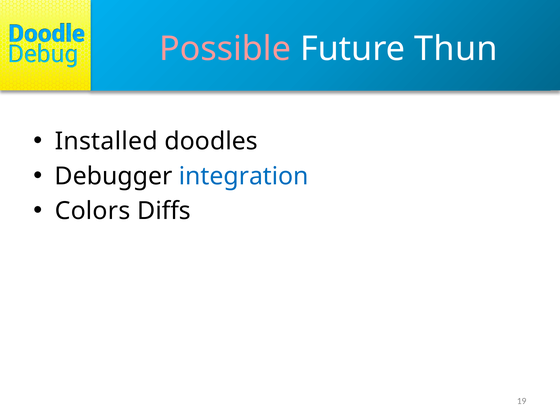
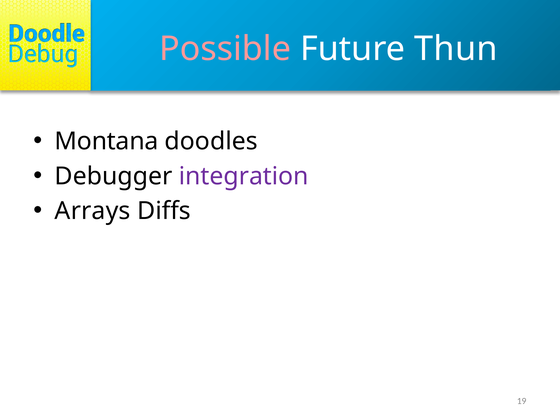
Installed: Installed -> Montana (107, 141)
integration colour: blue -> purple (244, 176)
Colors: Colors -> Arrays (93, 211)
